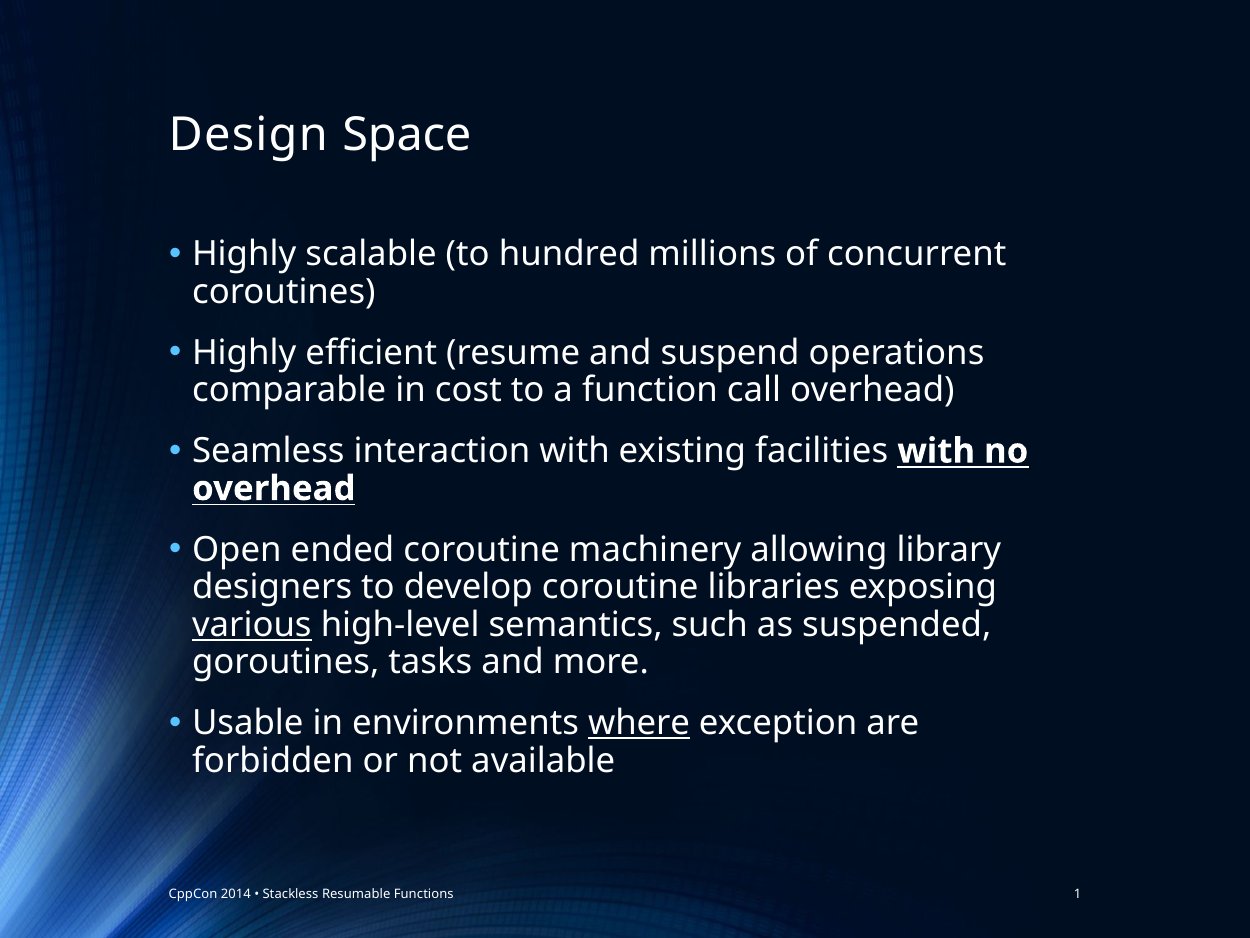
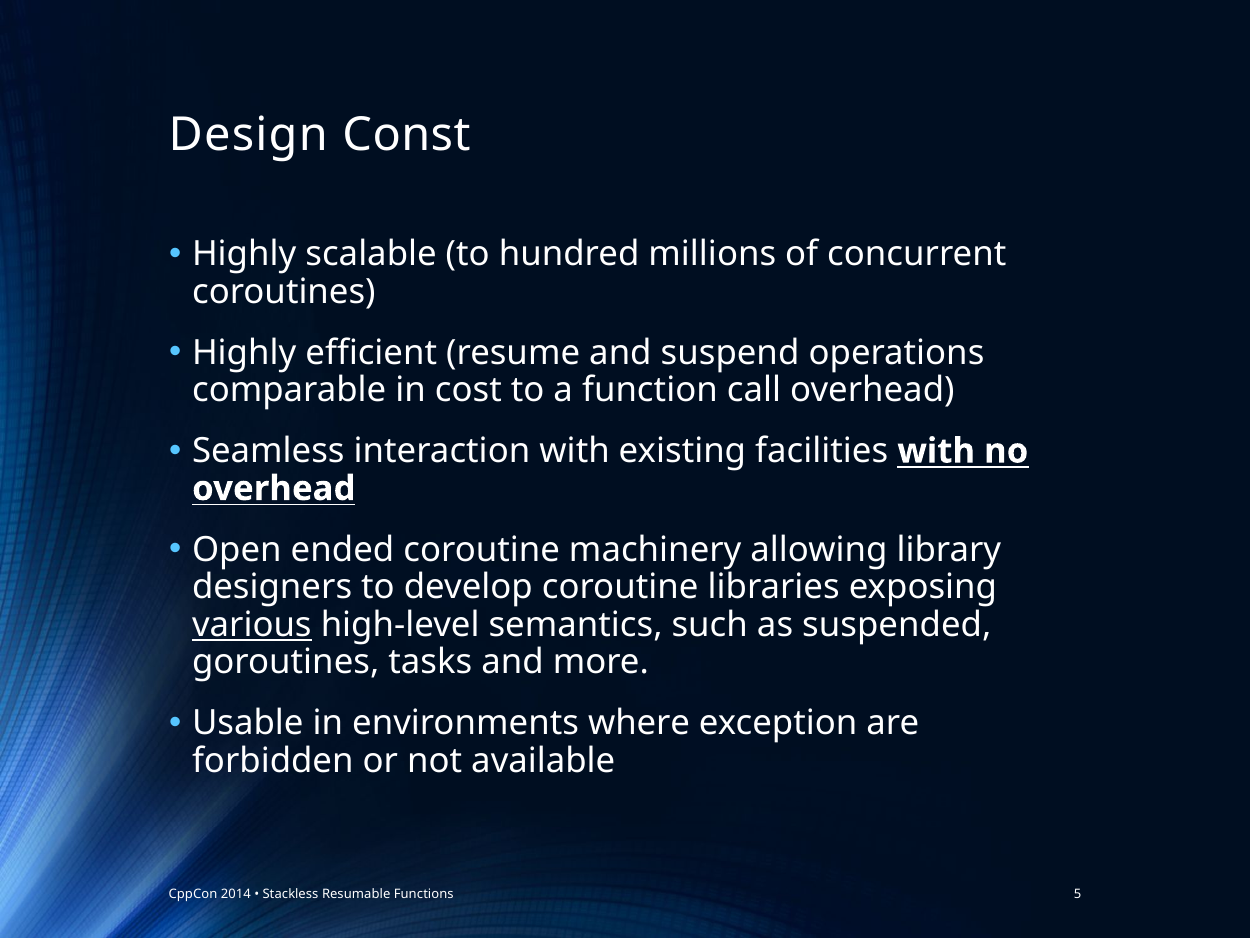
Space: Space -> Const (407, 135)
where underline: present -> none (639, 723)
1: 1 -> 5 (1078, 894)
